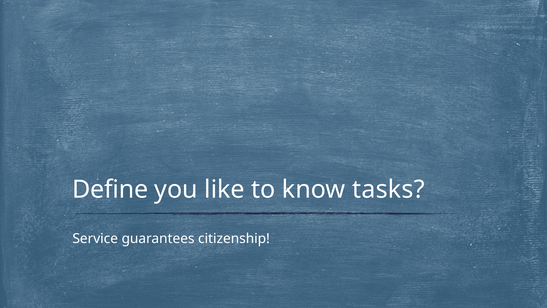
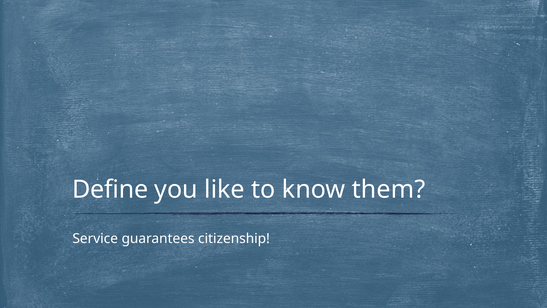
tasks: tasks -> them (389, 189)
